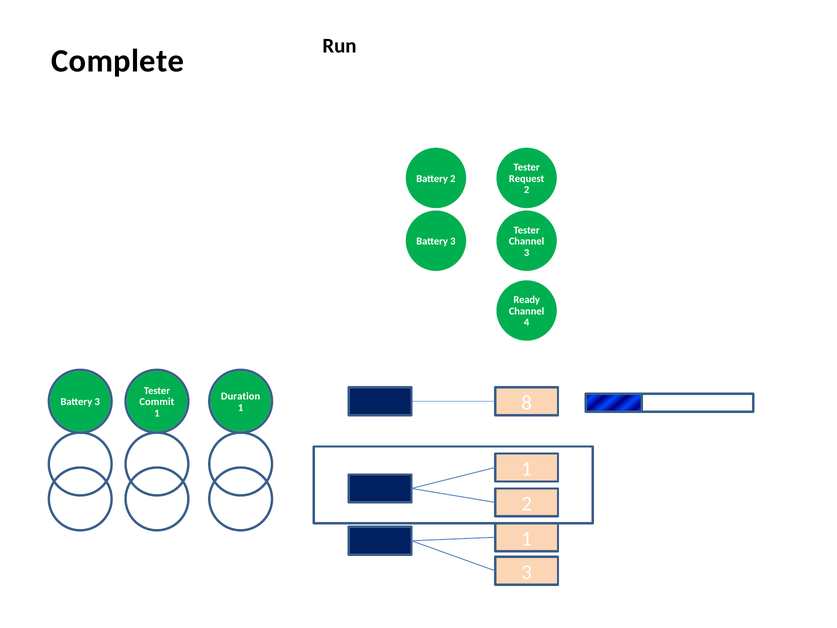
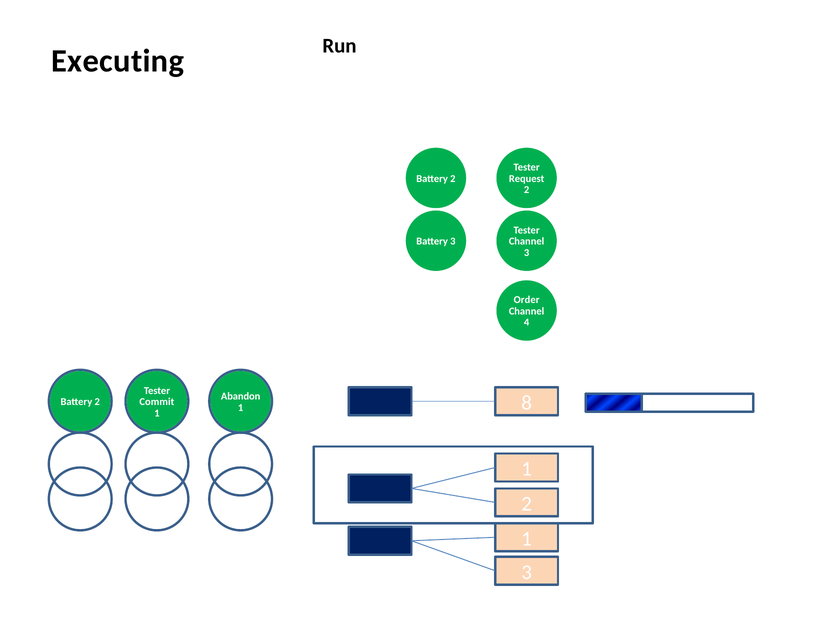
Complete: Complete -> Executing (118, 61)
Ready: Ready -> Order (527, 300)
Duration: Duration -> Abandon (241, 396)
3: 3 -> 2 (97, 402)
